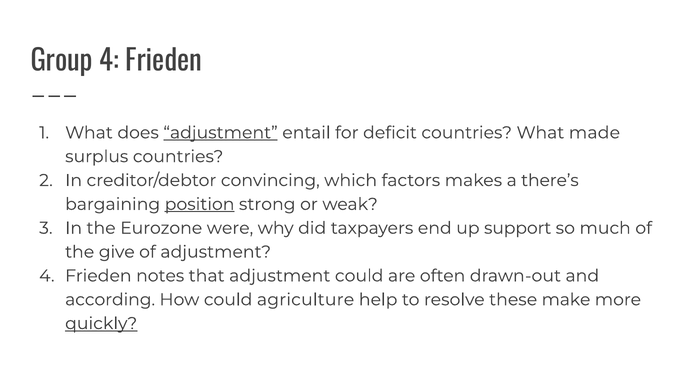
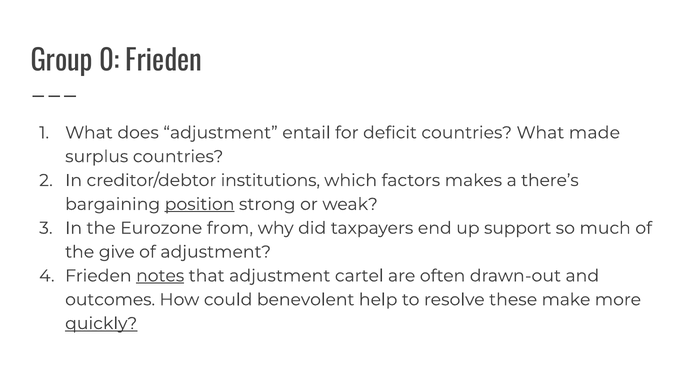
Group 4: 4 -> 0 (109, 61)
adjustment underline: present -> none (221, 133)
convincing: convincing -> institutions (270, 181)
were: were -> from (230, 228)
notes underline: none -> present (160, 276)
adjustment could: could -> cartel (359, 276)
according: according -> outcomes (110, 300)
agriculture: agriculture -> benevolent (306, 300)
